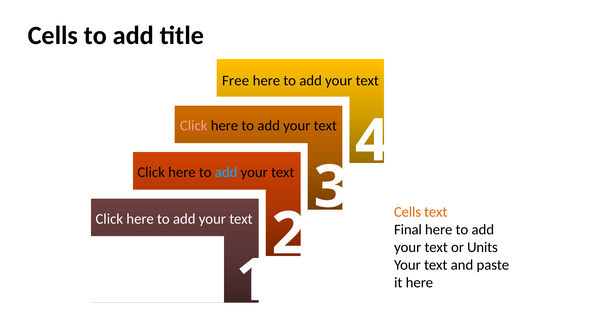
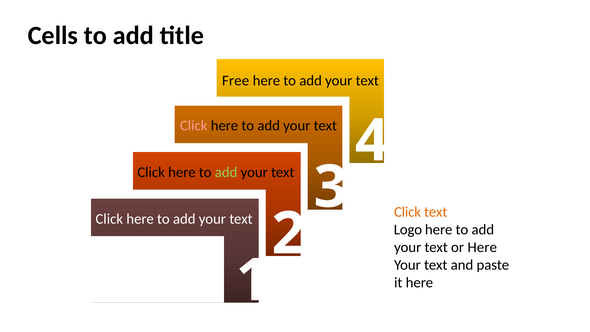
add colour: light blue -> light green (226, 172)
Cells: Cells -> Click (408, 212)
Final: Final -> Logo (408, 230)
or Units: Units -> Here (482, 247)
